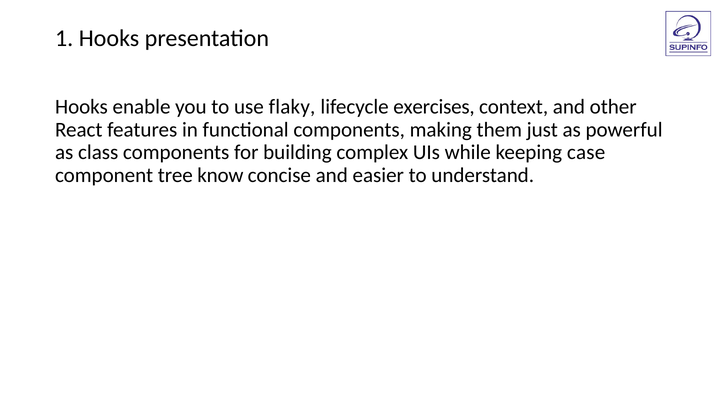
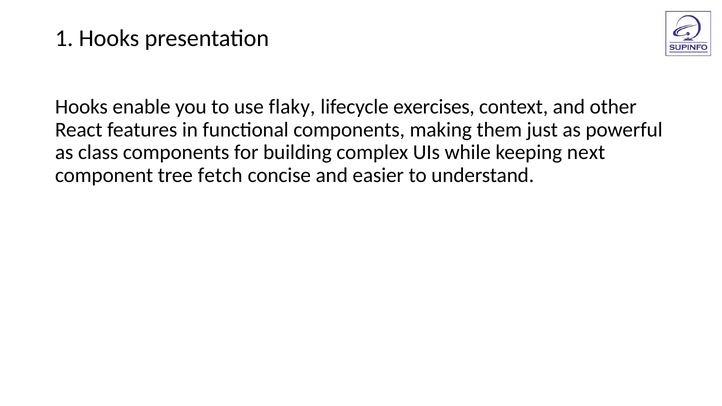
case: case -> next (586, 152)
know: know -> fetch (220, 175)
